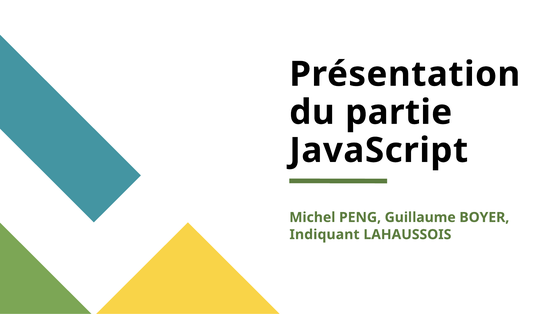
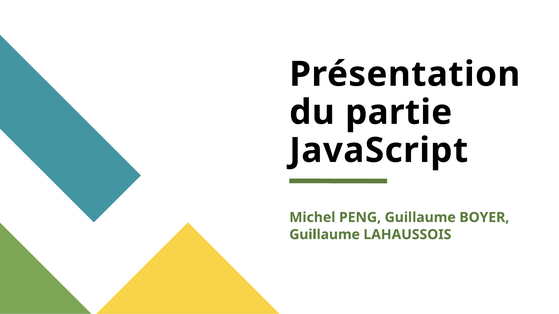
Indiquant: Indiquant -> Guillaume (325, 235)
